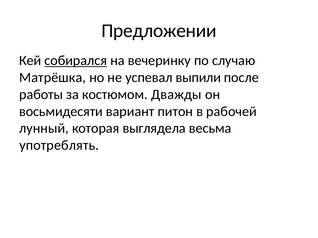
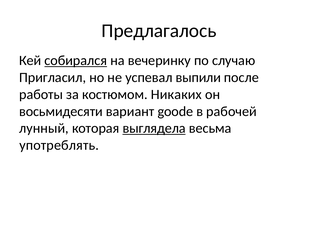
Предложении: Предложении -> Предлагалось (159, 31)
Матрёшка: Матрёшка -> Пригласил (53, 78)
Дважды: Дважды -> Никаких (176, 95)
питон: питон -> goode (175, 112)
выглядела underline: none -> present (154, 129)
